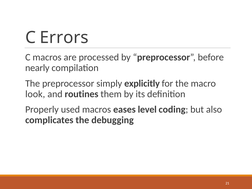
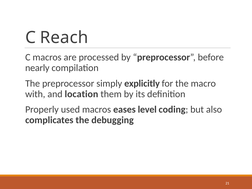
Errors: Errors -> Reach (64, 38)
look: look -> with (35, 94)
routines: routines -> location (81, 94)
